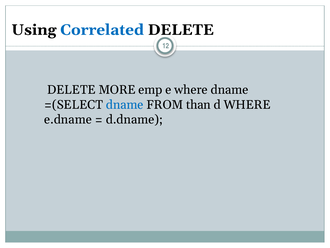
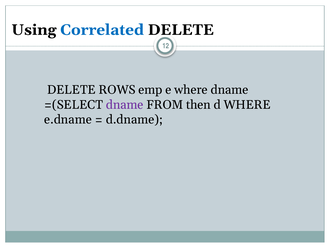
MORE: MORE -> ROWS (117, 90)
dname colour: blue -> purple (125, 104)
than: than -> then (198, 104)
